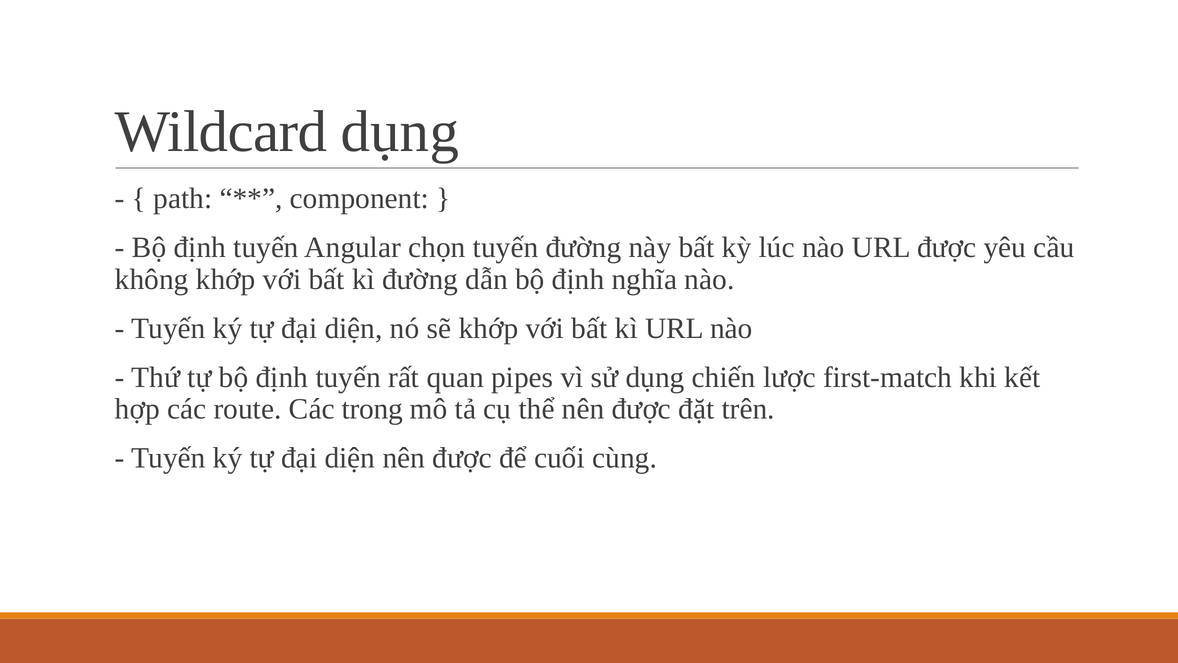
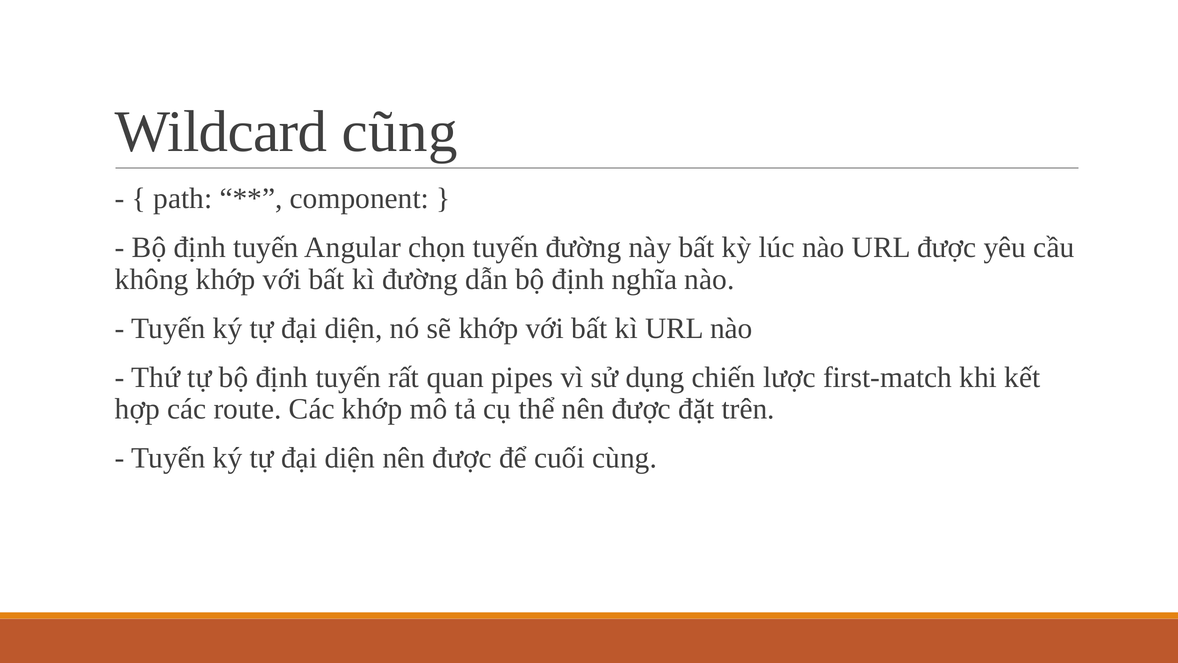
Wildcard dụng: dụng -> cũng (400, 132)
Các trong: trong -> khớp (372, 409)
